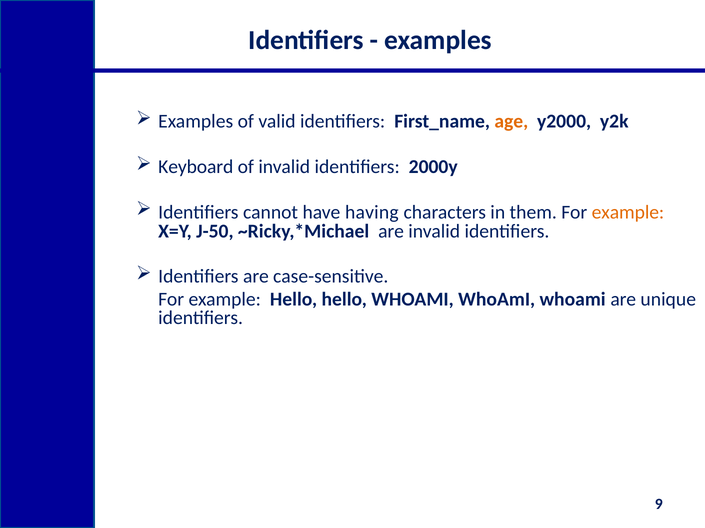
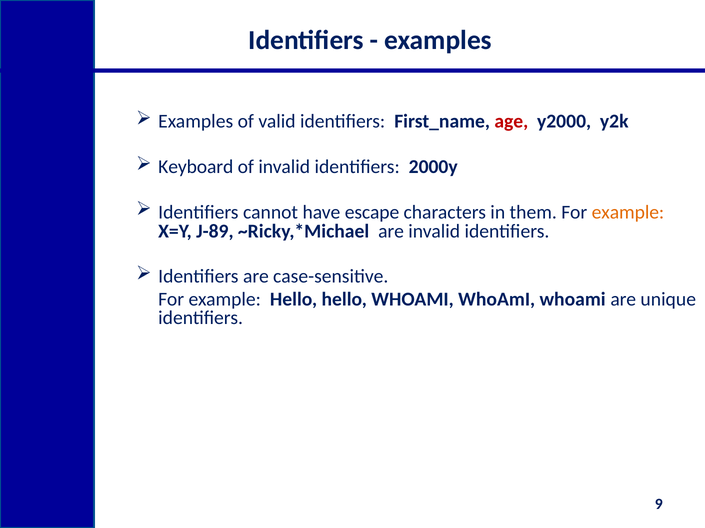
age colour: orange -> red (511, 122)
having: having -> escape (372, 213)
J-50: J-50 -> J-89 (215, 231)
